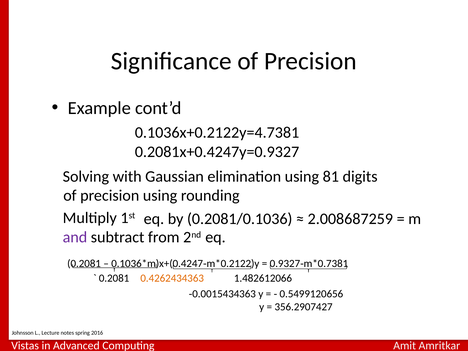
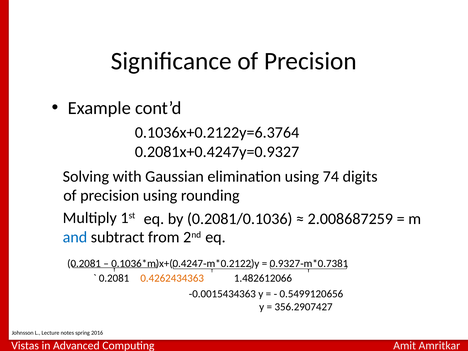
0.1036x+0.2122y=4.7381: 0.1036x+0.2122y=4.7381 -> 0.1036x+0.2122y=6.3764 (217, 133)
81: 81 -> 74 (331, 176)
and colour: purple -> blue (75, 237)
